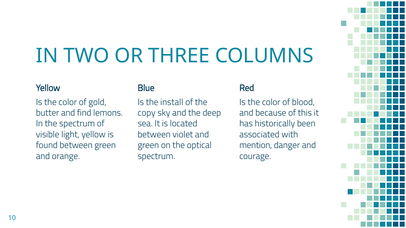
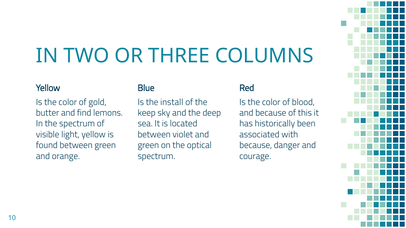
copy: copy -> keep (147, 113)
mention: mention -> because (256, 146)
